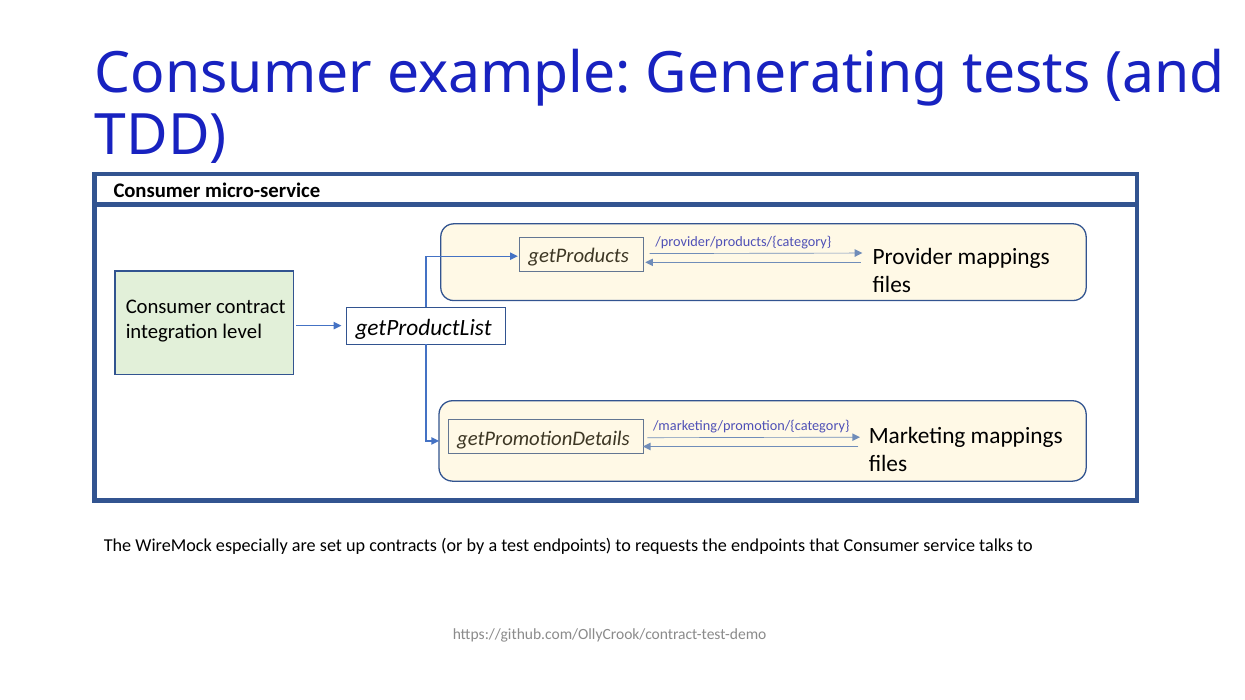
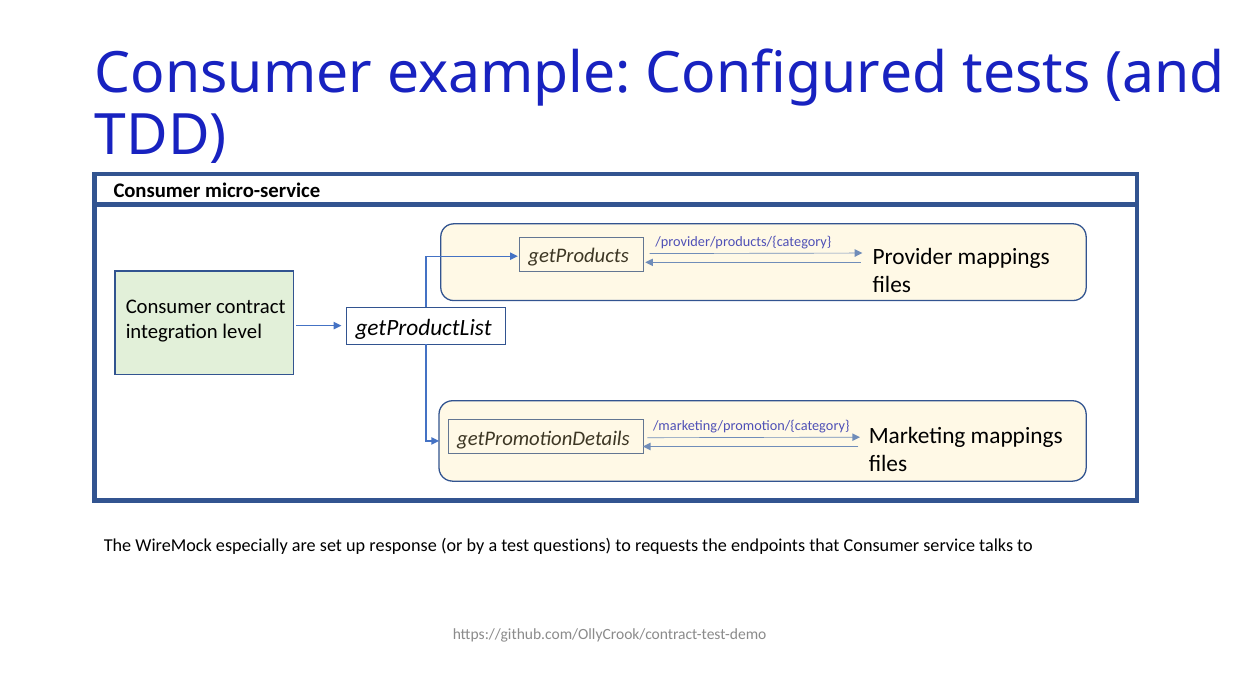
Generating: Generating -> Configured (797, 74)
contracts: contracts -> response (403, 546)
test endpoints: endpoints -> questions (572, 546)
